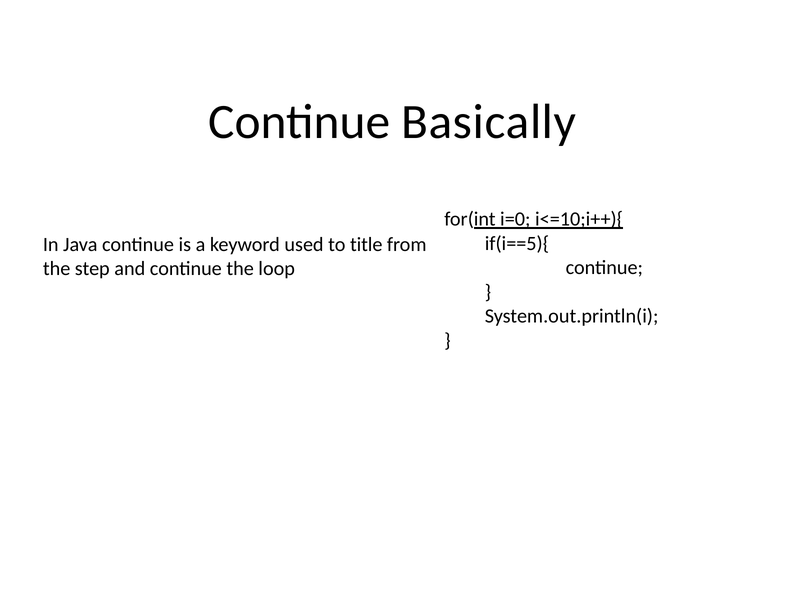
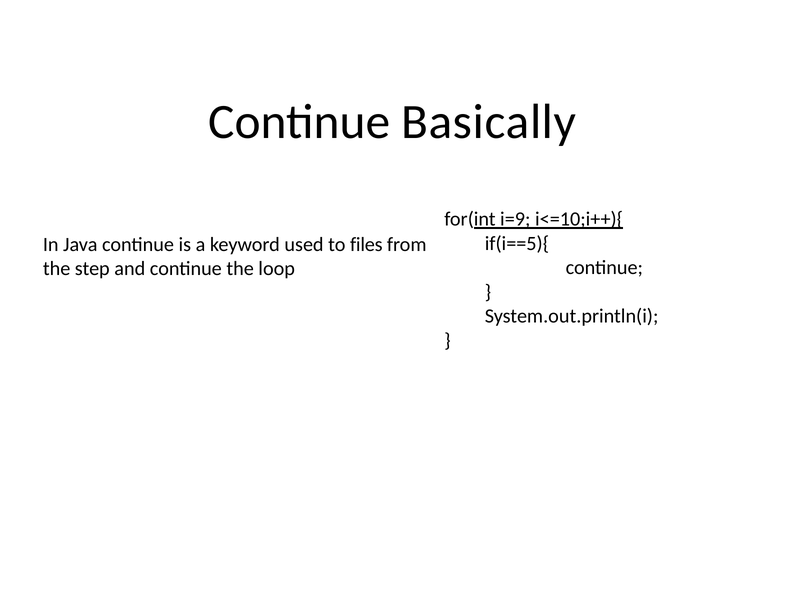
i=0: i=0 -> i=9 (515, 219)
title: title -> files (366, 244)
